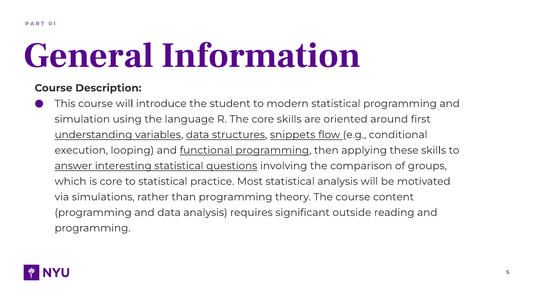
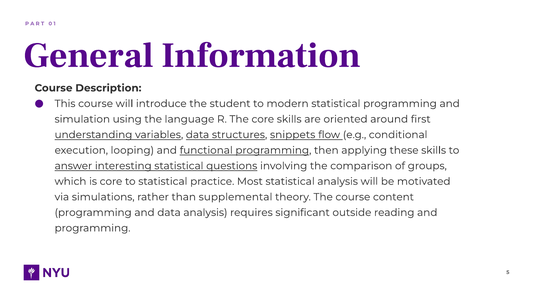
than programming: programming -> supplemental (235, 197)
